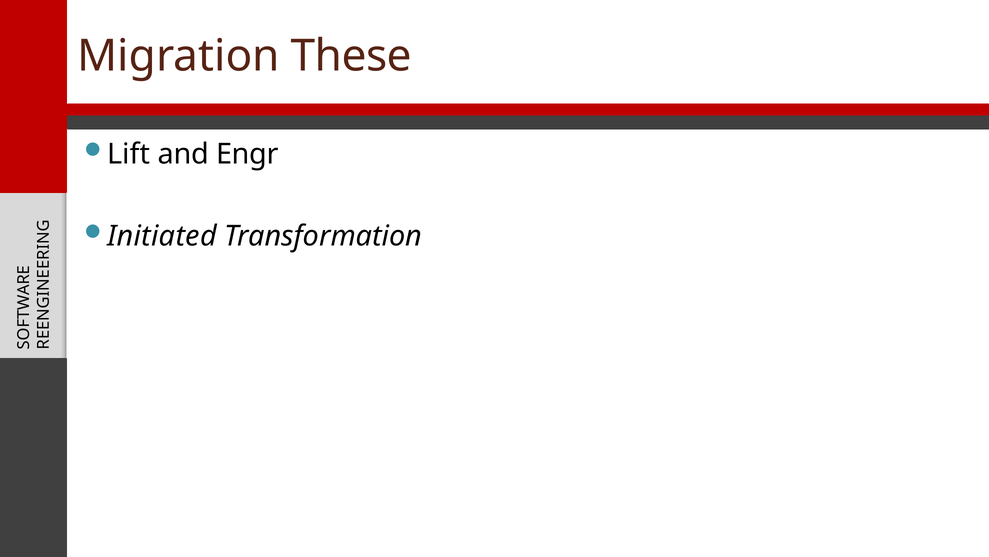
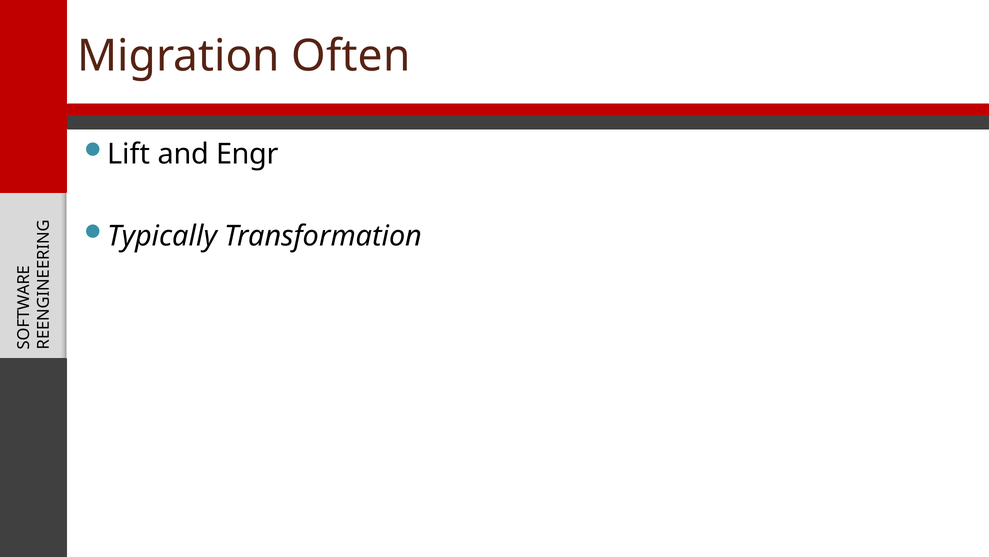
These: These -> Often (351, 56)
Initiated: Initiated -> Typically (162, 236)
